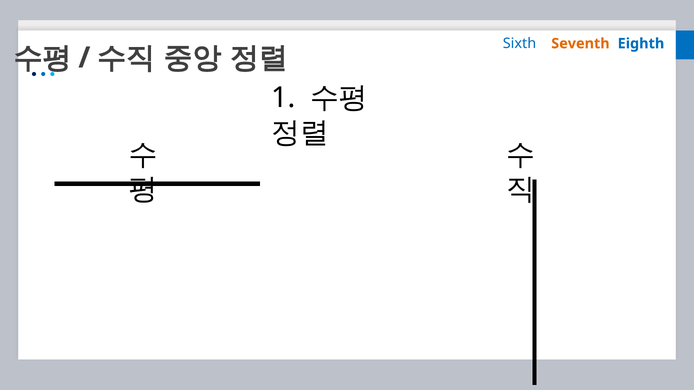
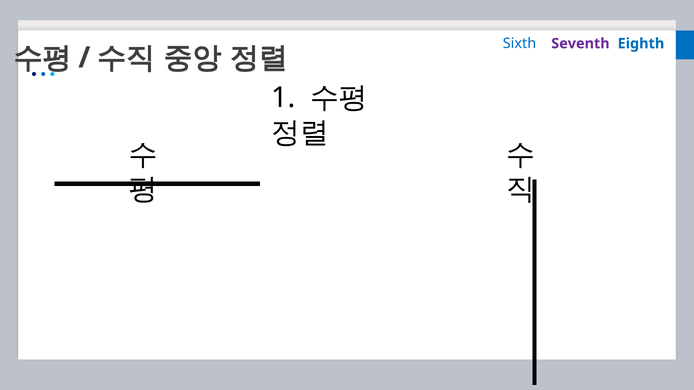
Seventh colour: orange -> purple (580, 44)
